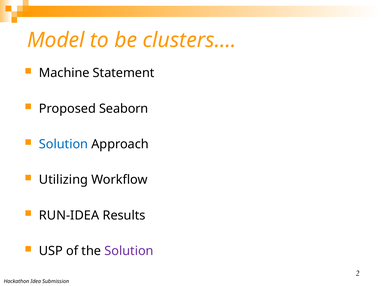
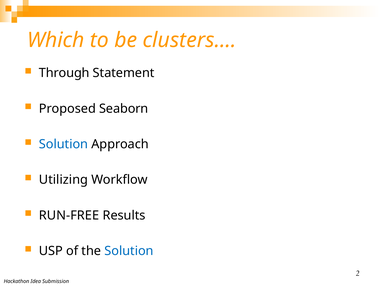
Model: Model -> Which (56, 40)
Machine: Machine -> Through (64, 73)
RUN-IDEA: RUN-IDEA -> RUN-FREE (69, 215)
Solution colour: purple -> blue (129, 251)
